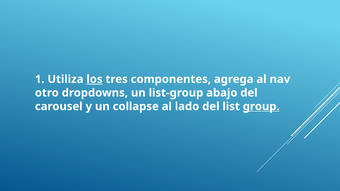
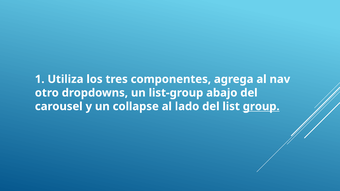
los underline: present -> none (95, 79)
